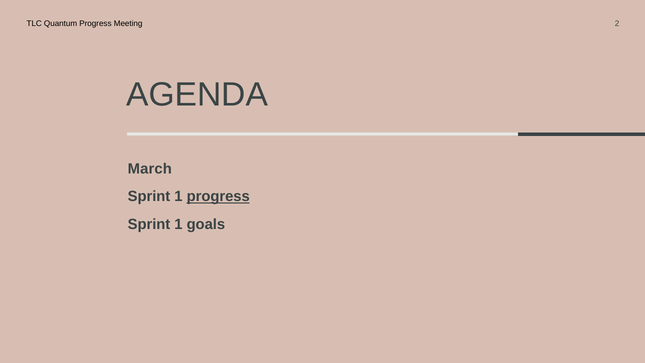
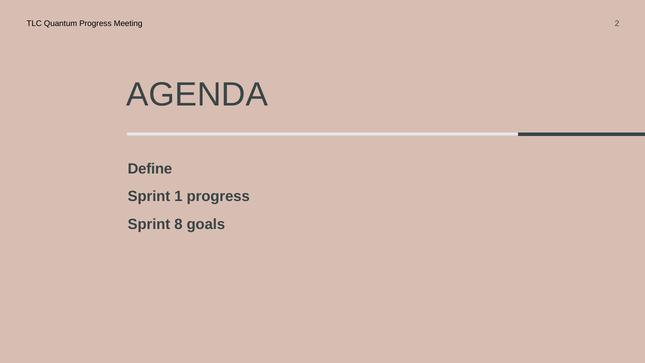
March: March -> Define (150, 169)
progress underline: present -> none (218, 196)
1: 1 -> 8 (178, 224)
